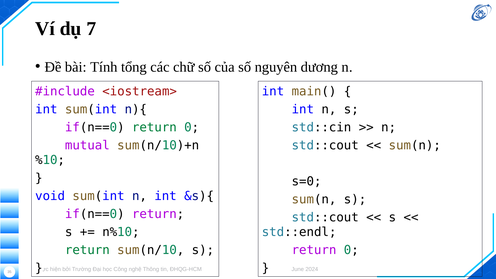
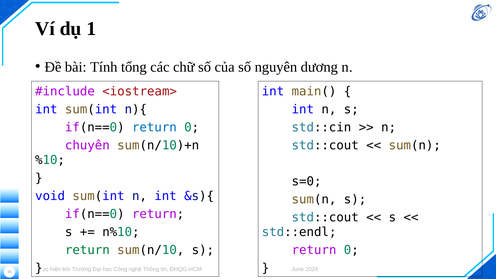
7: 7 -> 1 (91, 29)
return colour: green -> blue (154, 127)
mutual: mutual -> chuyển (87, 145)
